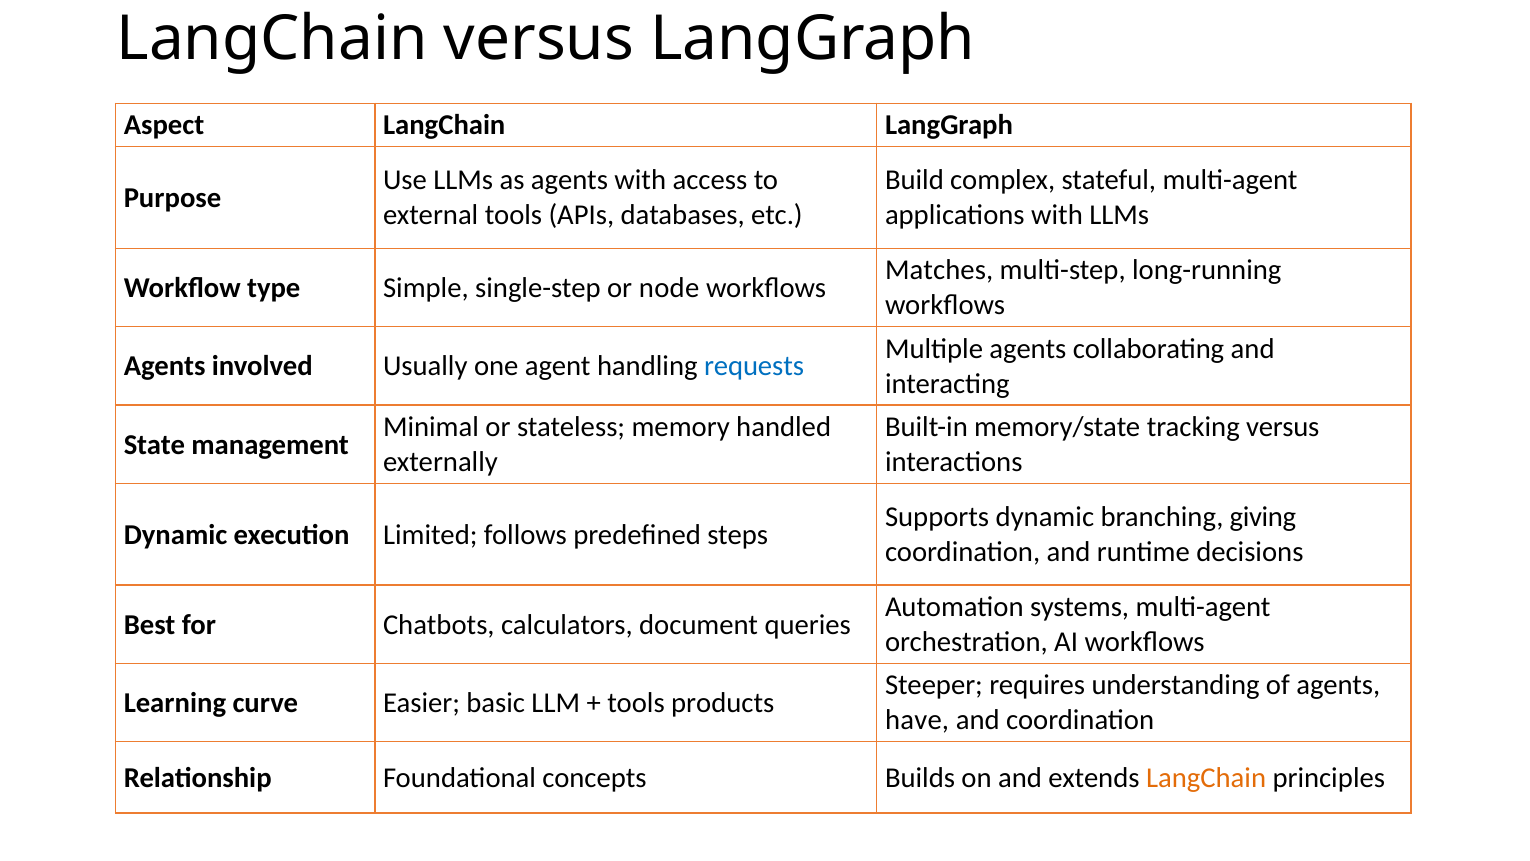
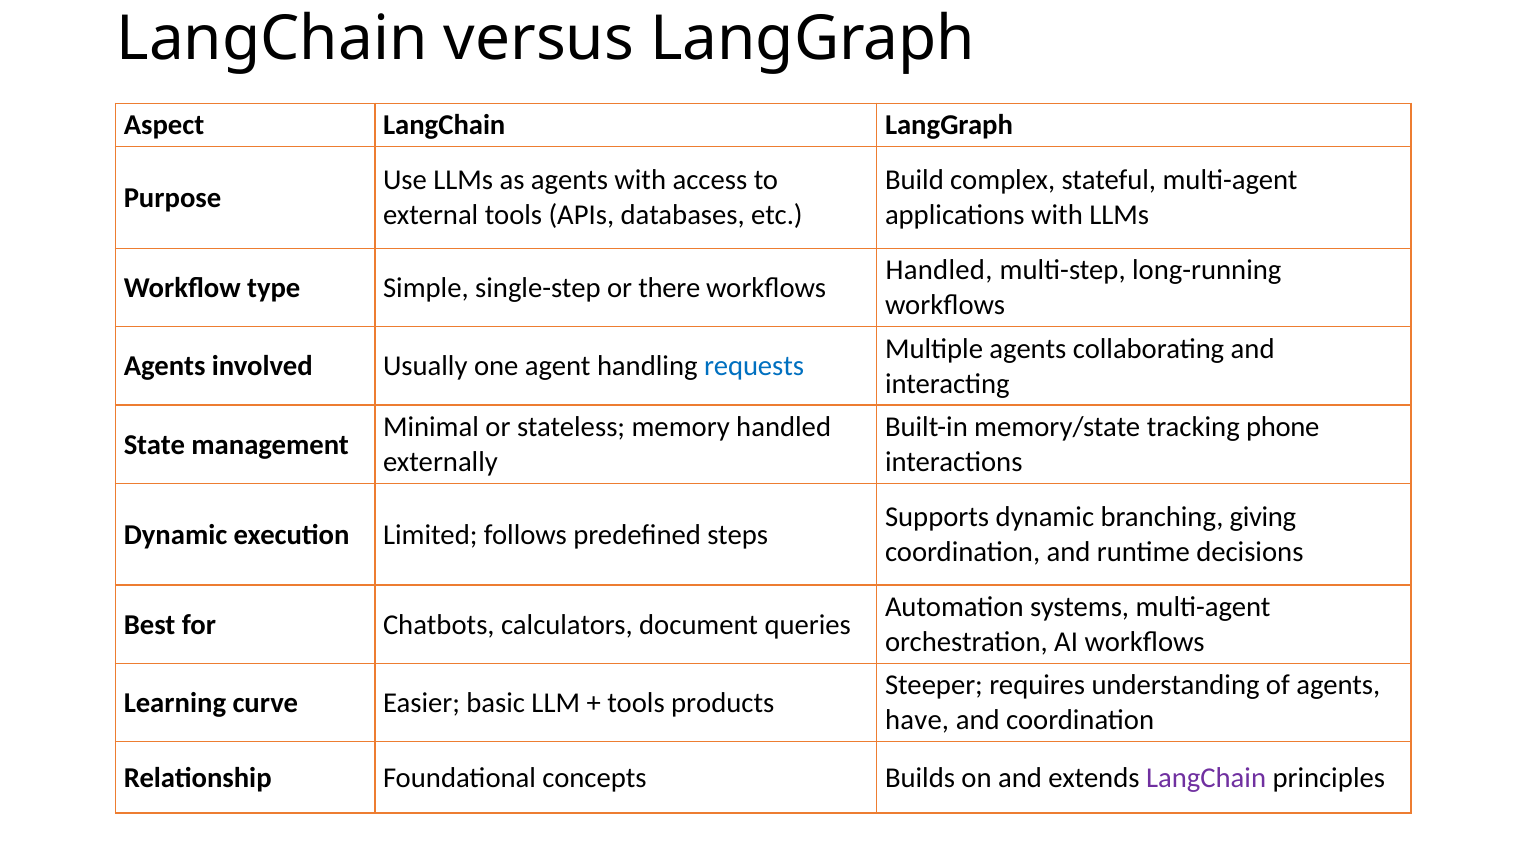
Matches: Matches -> Handled (939, 270)
node: node -> there (669, 288)
tracking versus: versus -> phone (1283, 427)
LangChain colour: orange -> purple (1206, 777)
